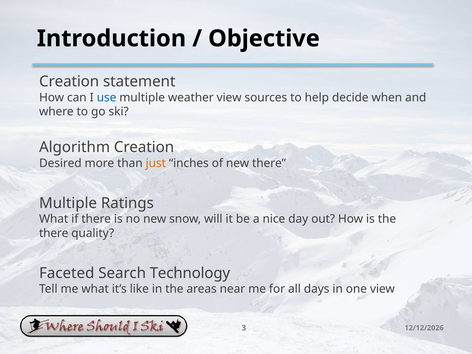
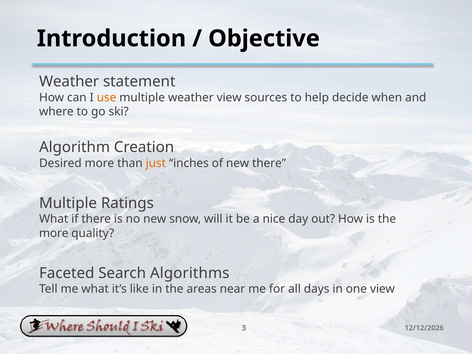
Creation: Creation -> Weather (69, 82)
use colour: blue -> orange (107, 98)
there: there -> more (54, 233)
Technology: Technology -> Algorithms (190, 273)
